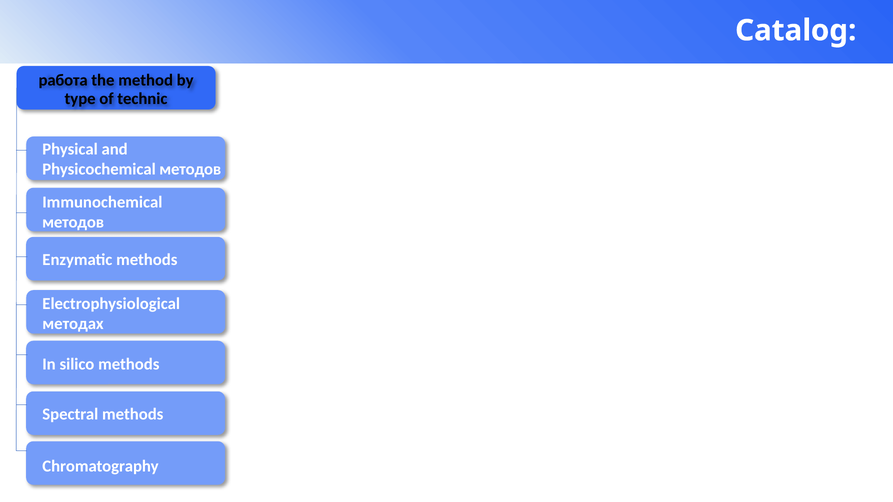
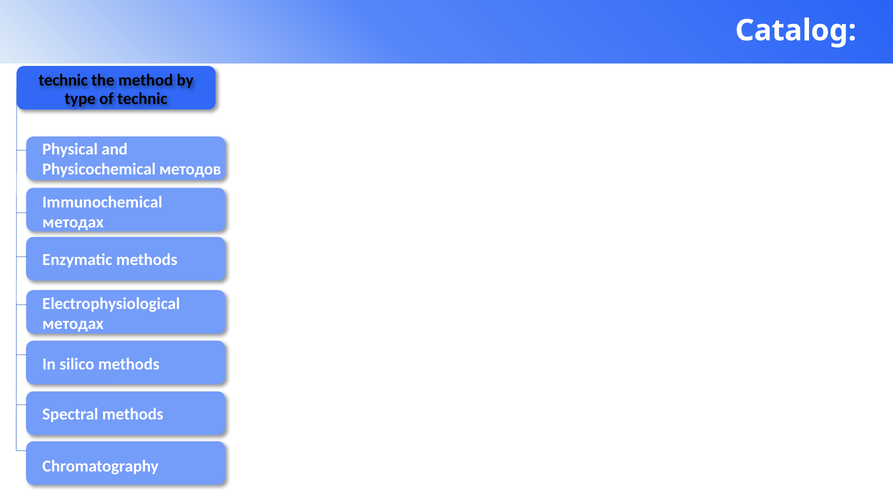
работа: работа -> technic (63, 80)
методов: методов -> методах (73, 222)
